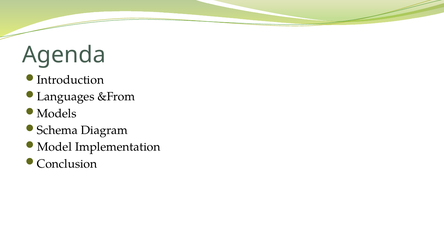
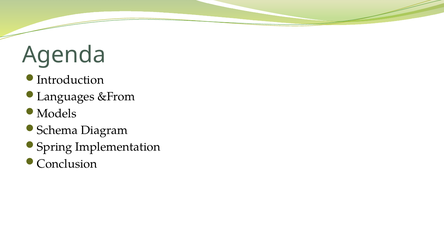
Model: Model -> Spring (55, 147)
